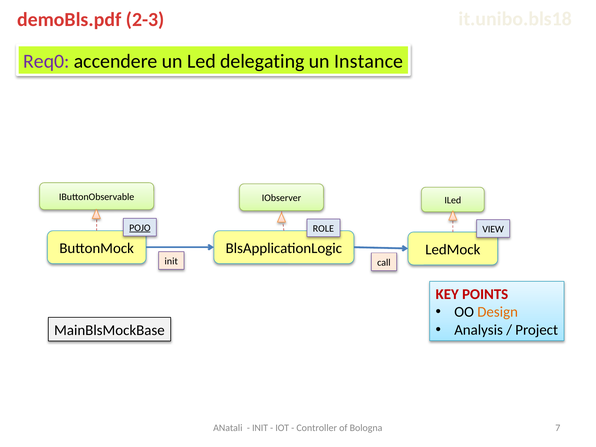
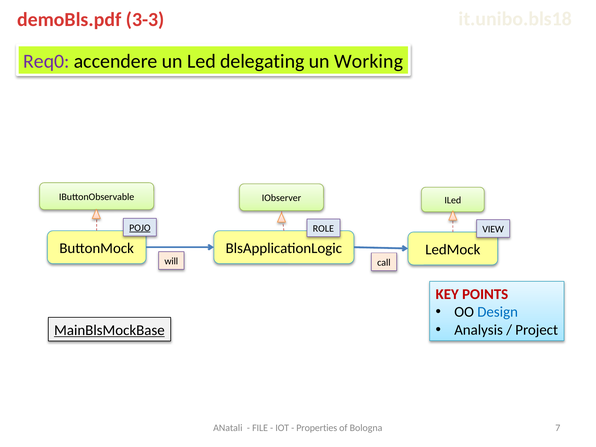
2-3: 2-3 -> 3-3 (145, 19)
Instance: Instance -> Working (369, 61)
init: init -> will (171, 261)
Design colour: orange -> blue (498, 312)
MainBlsMockBase underline: none -> present (109, 330)
INIT: INIT -> FILE (260, 428)
Controller: Controller -> Properties (317, 428)
